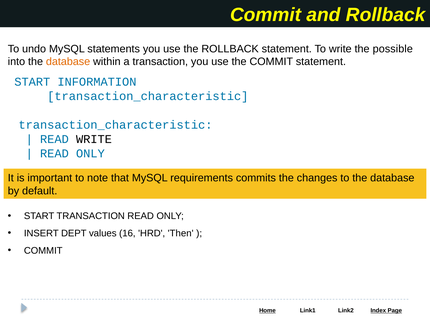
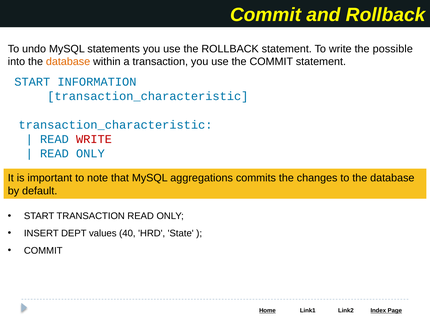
WRITE colour: black -> red (94, 139)
requirements: requirements -> aggregations (202, 178)
16: 16 -> 40 (127, 233)
Then: Then -> State (181, 233)
